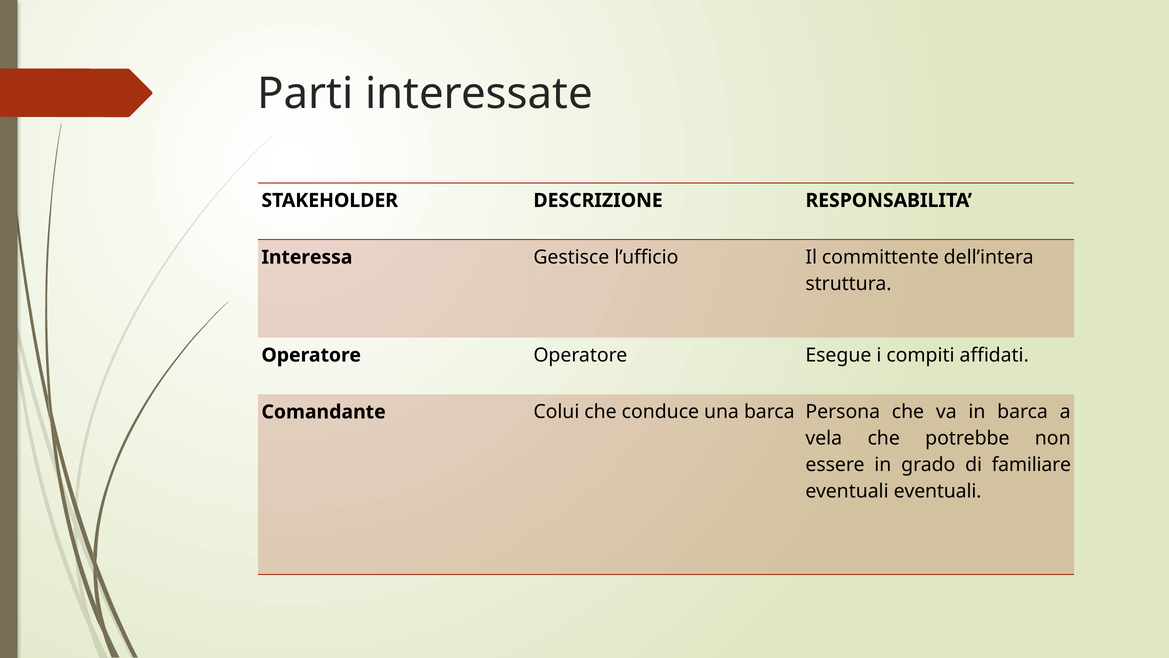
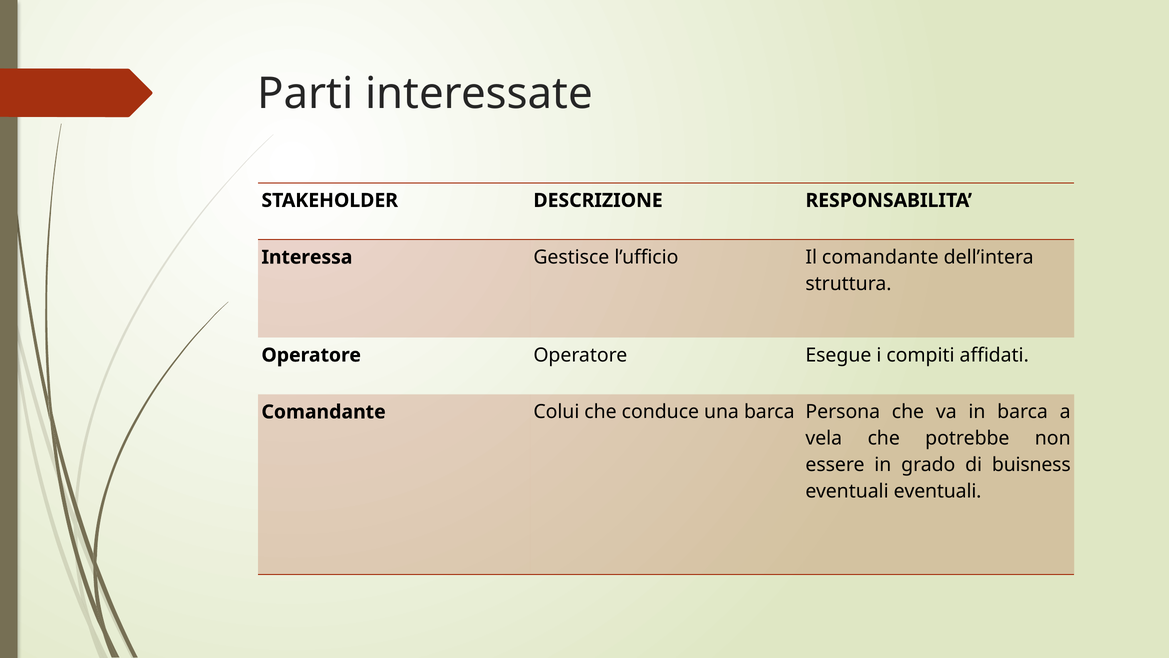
Il committente: committente -> comandante (880, 257)
familiare: familiare -> buisness (1031, 465)
